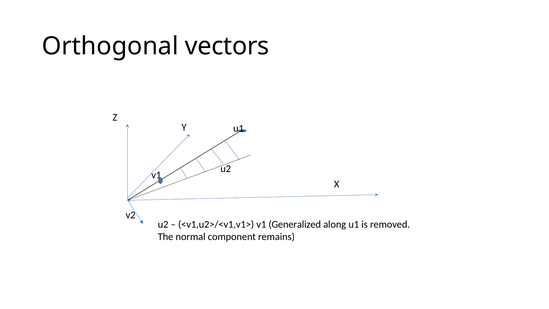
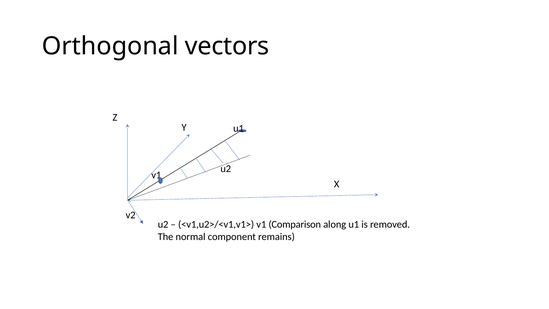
Generalized: Generalized -> Comparison (295, 224)
